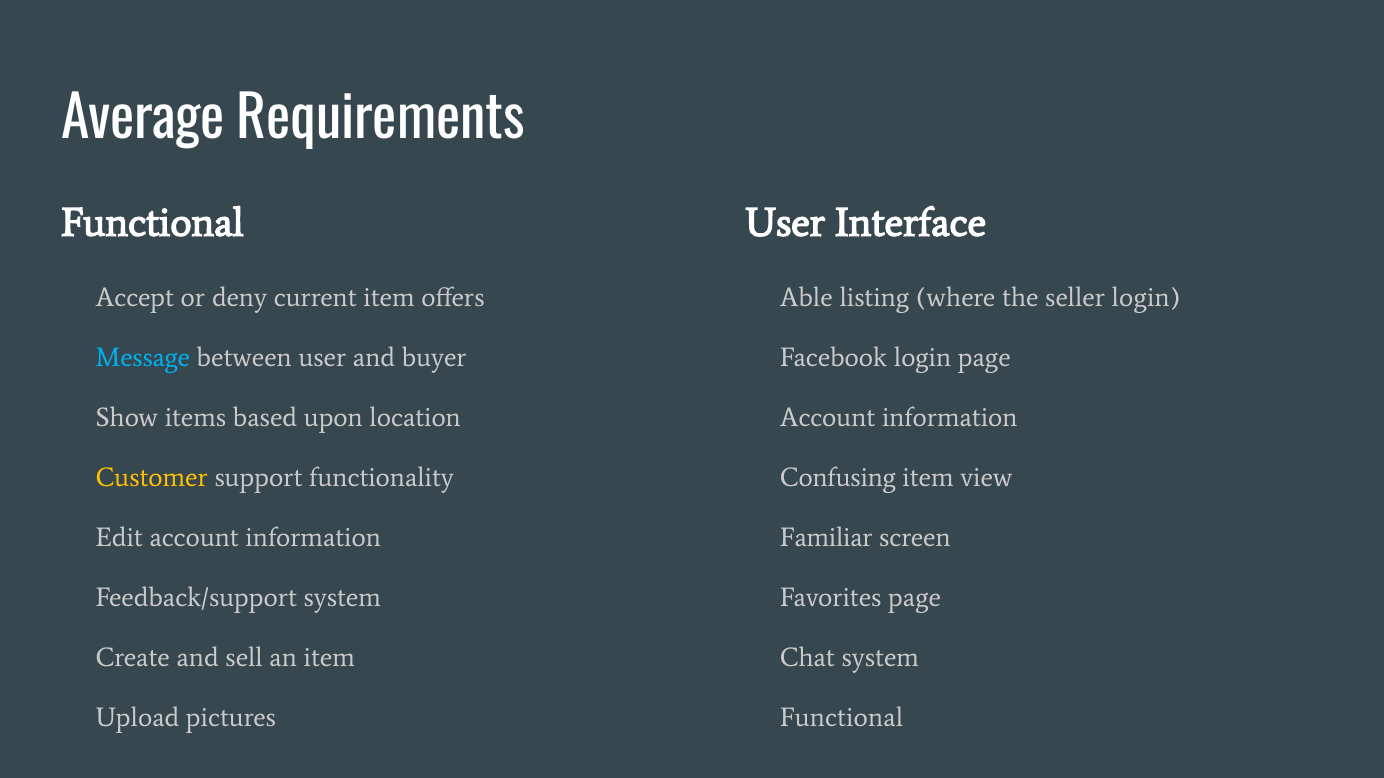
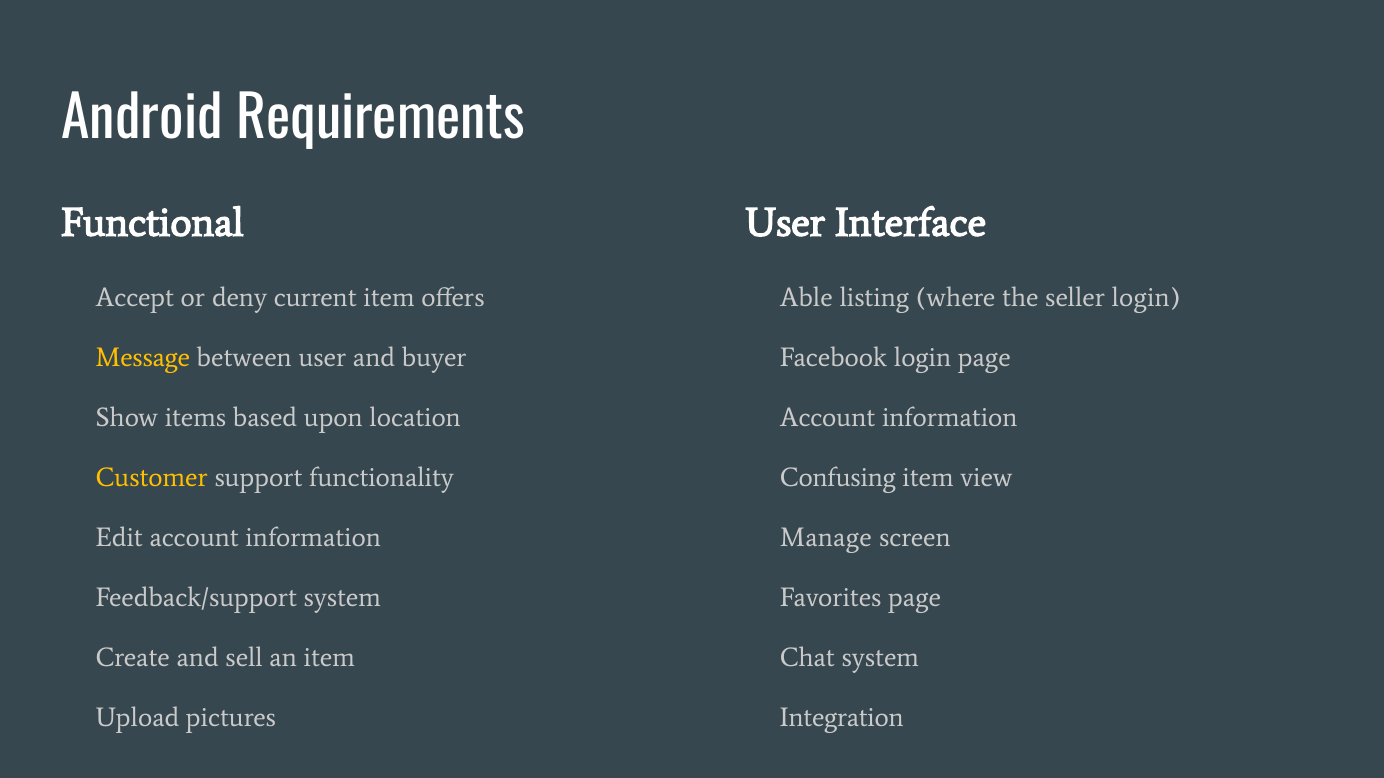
Average: Average -> Android (142, 120)
Message colour: light blue -> yellow (143, 358)
Familiar: Familiar -> Manage (826, 538)
Functional: Functional -> Integration (842, 719)
